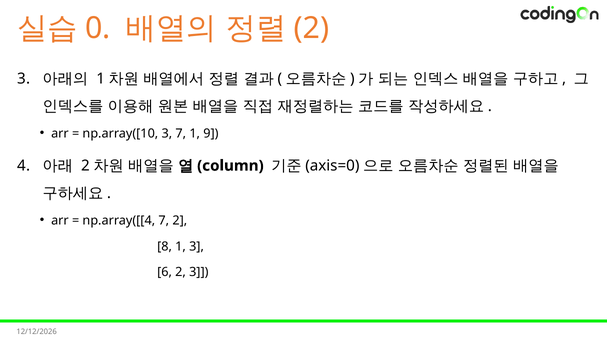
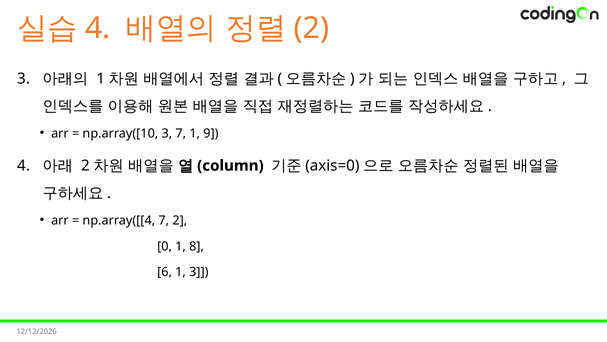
0: 0 -> 4 (98, 28)
8: 8 -> 0 (165, 246)
1 3: 3 -> 8 (197, 246)
6 2: 2 -> 1 (181, 272)
